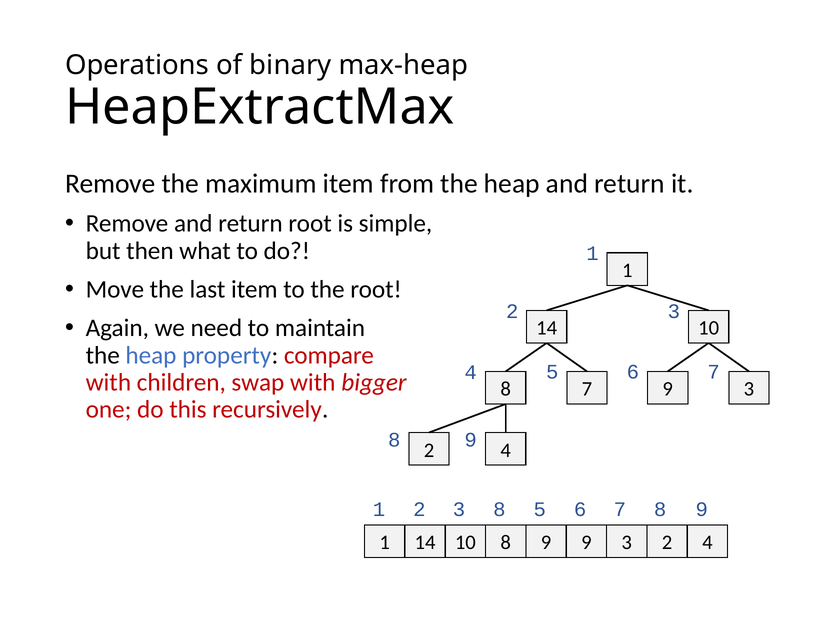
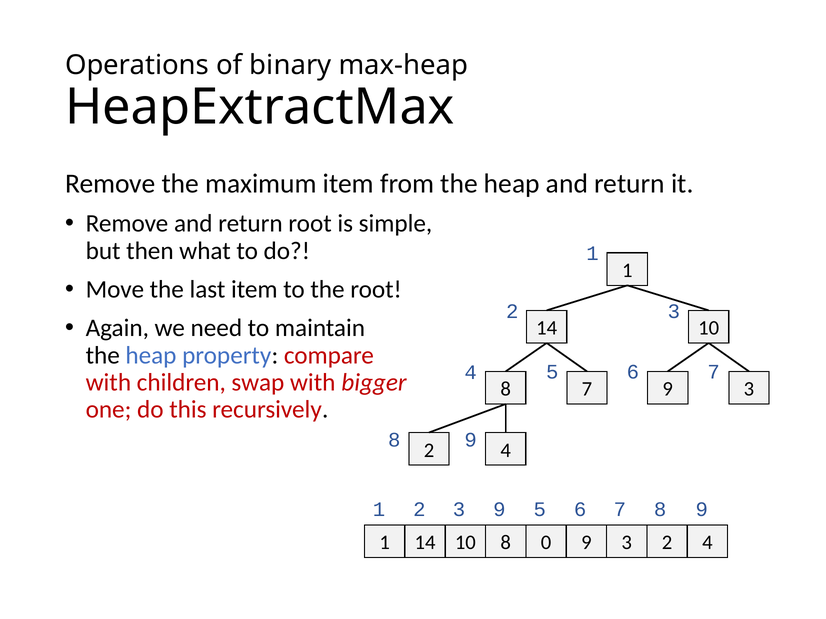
3 8: 8 -> 9 (499, 510)
10 8 9: 9 -> 0 (546, 543)
